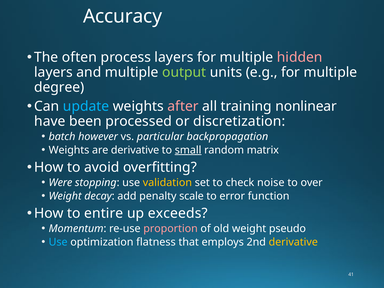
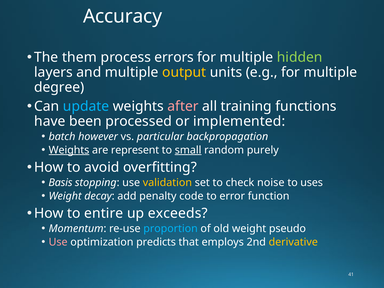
often: often -> them (79, 57)
process layers: layers -> errors (174, 57)
hidden colour: pink -> light green (300, 57)
output colour: light green -> yellow (184, 72)
nonlinear: nonlinear -> functions (306, 106)
discretization: discretization -> implemented (239, 121)
Weights underline: none -> present (69, 150)
are derivative: derivative -> represent (135, 150)
matrix: matrix -> purely (263, 150)
Were: Were -> Basis (60, 183)
over: over -> uses (312, 183)
scale: scale -> code (191, 196)
proportion colour: pink -> light blue (171, 229)
Use colour: light blue -> pink (58, 242)
flatness: flatness -> predicts (156, 242)
